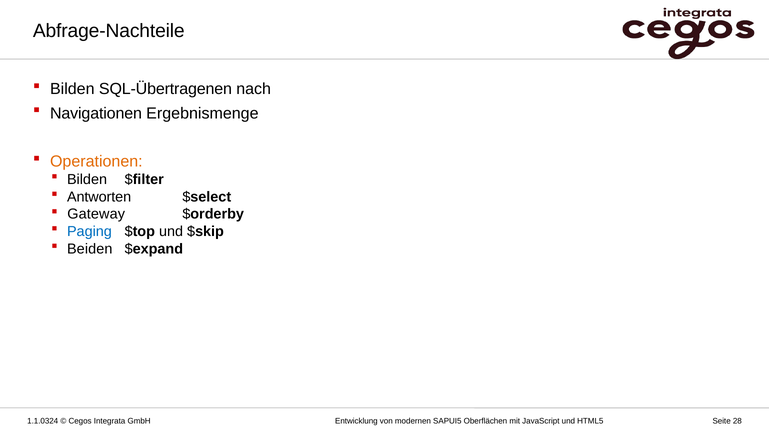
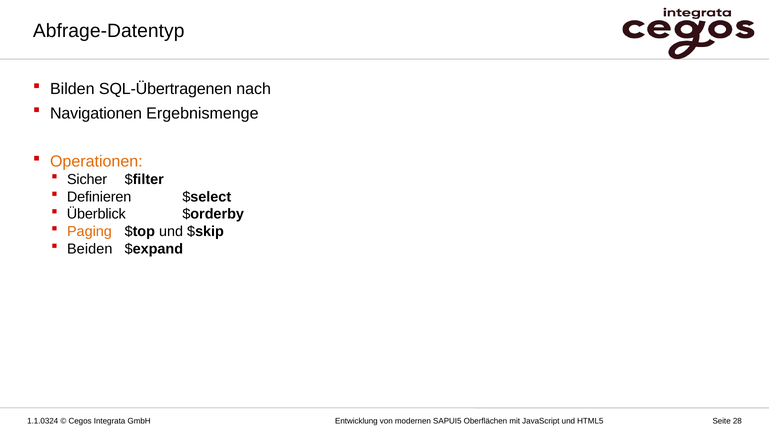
Abfrage-Nachteile: Abfrage-Nachteile -> Abfrage-Datentyp (109, 31)
Bilden: Bilden -> Sicher (87, 179)
Antworten: Antworten -> Definieren (99, 197)
Gateway: Gateway -> Überblick (96, 214)
Paging colour: blue -> orange (89, 231)
